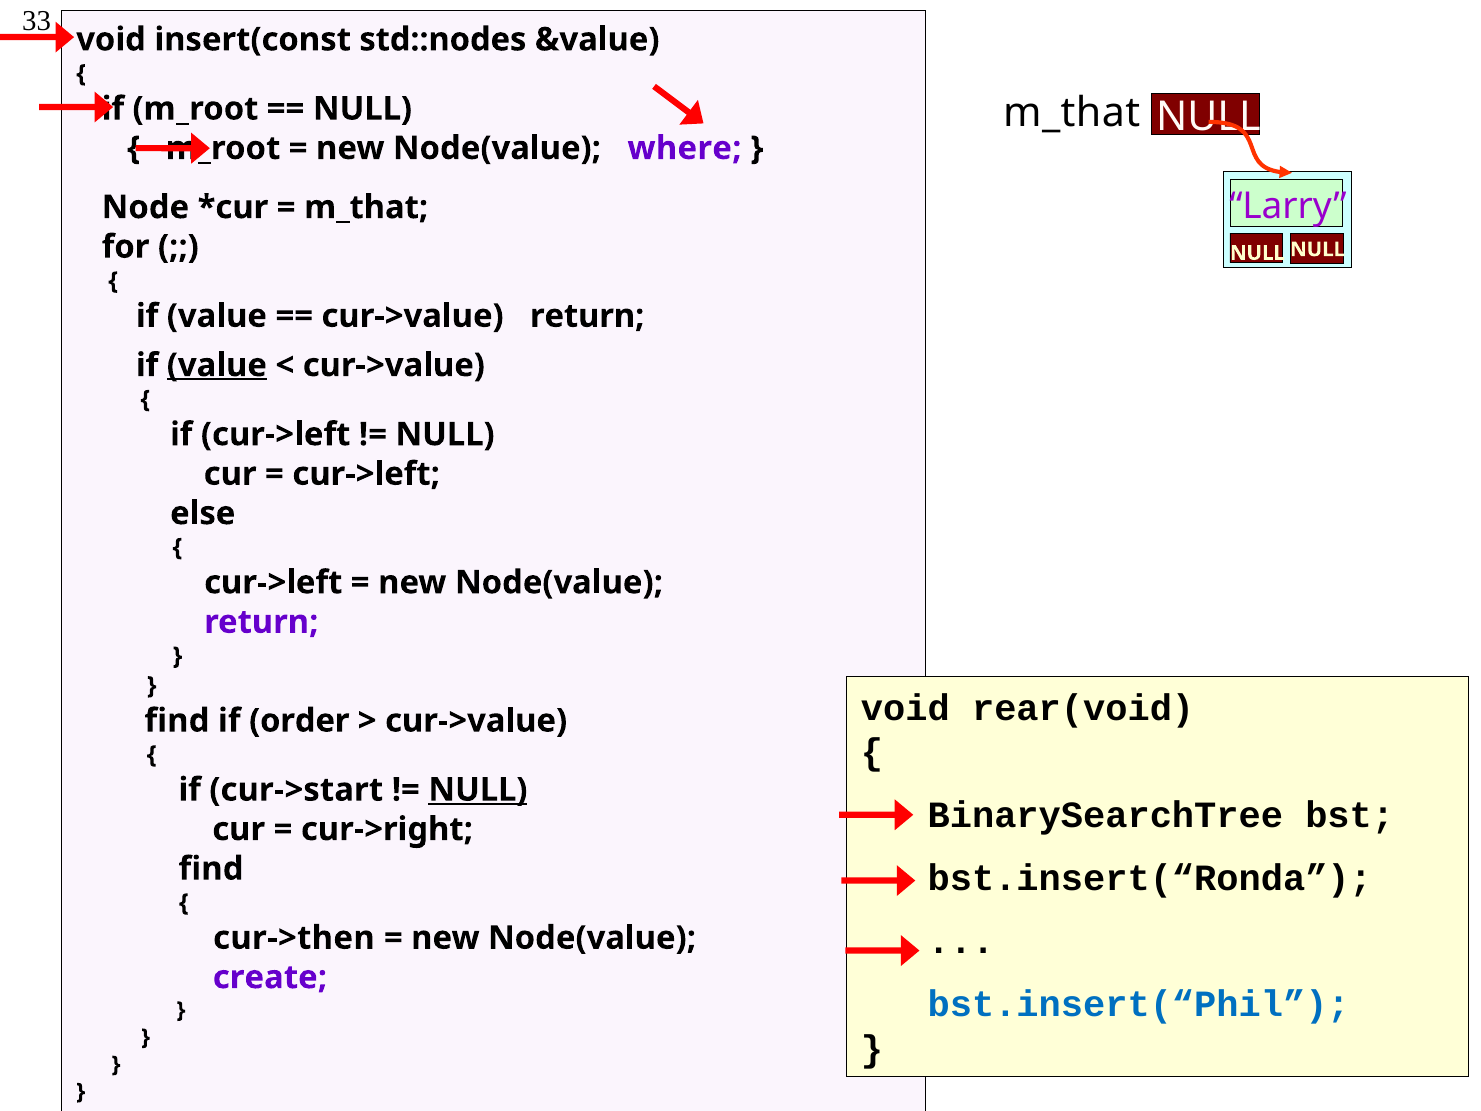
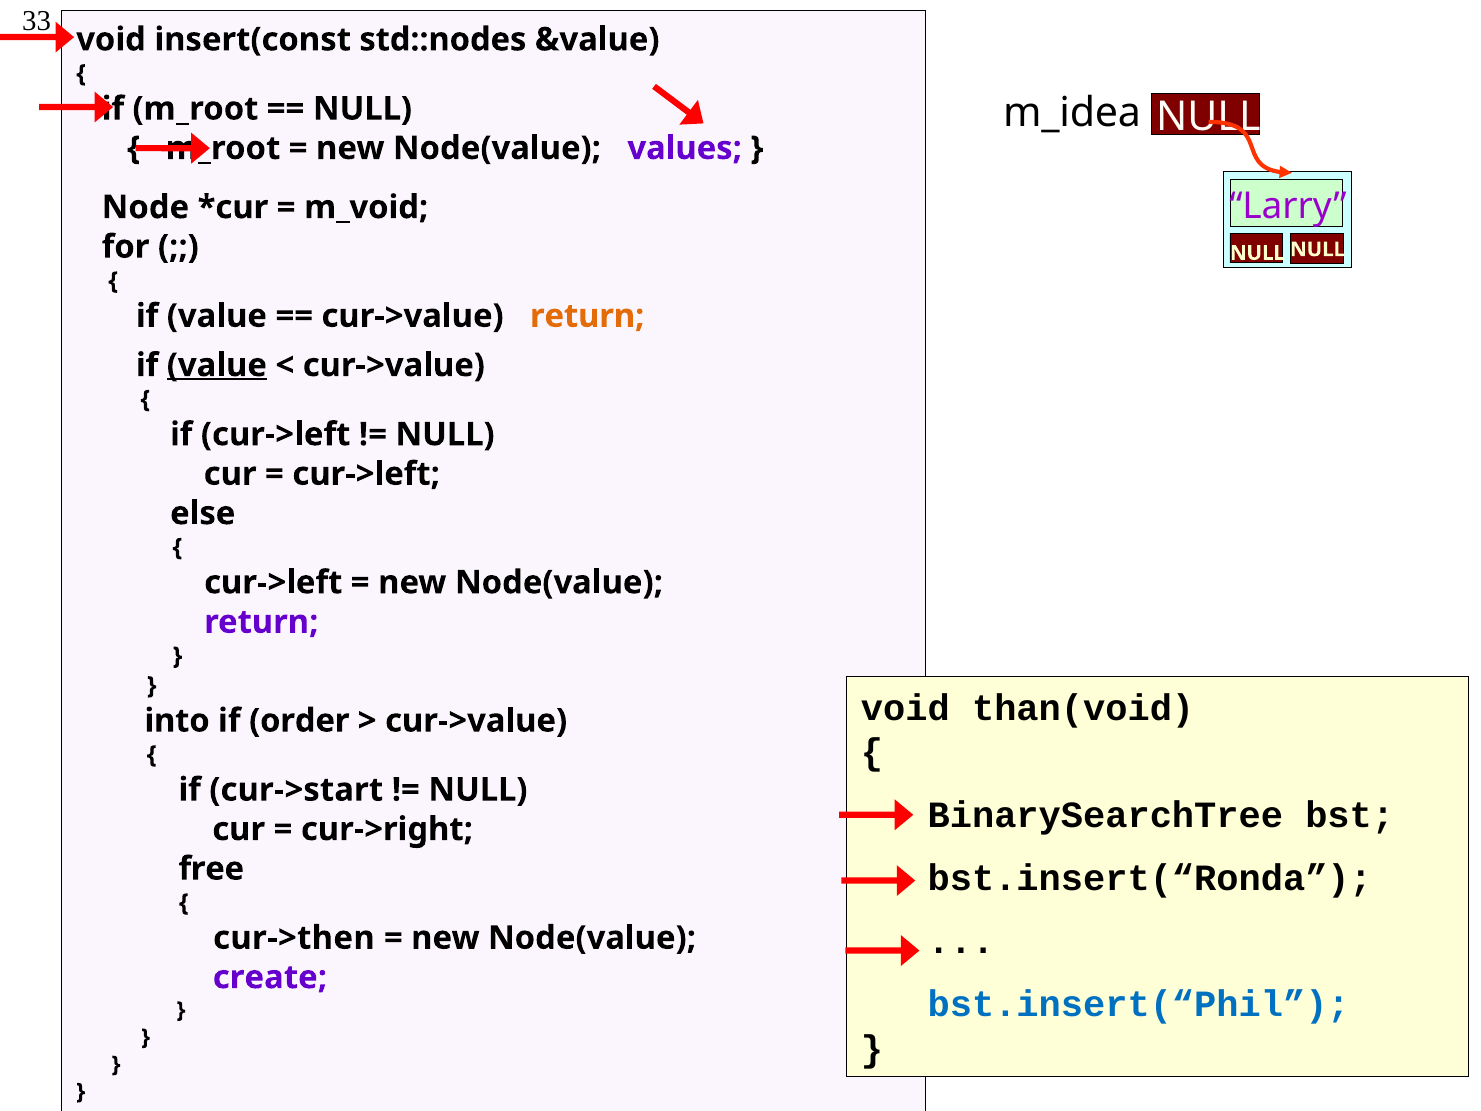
m_that: m_that -> m_idea (1072, 113)
where: where -> values (685, 148)
m_that: m_that -> m_void (366, 207)
return colour: black -> orange (587, 316)
rear(void: rear(void -> than(void (1083, 708)
find: find -> into (177, 721)
NULL underline: present -> none (478, 790)
find: find -> free (211, 869)
